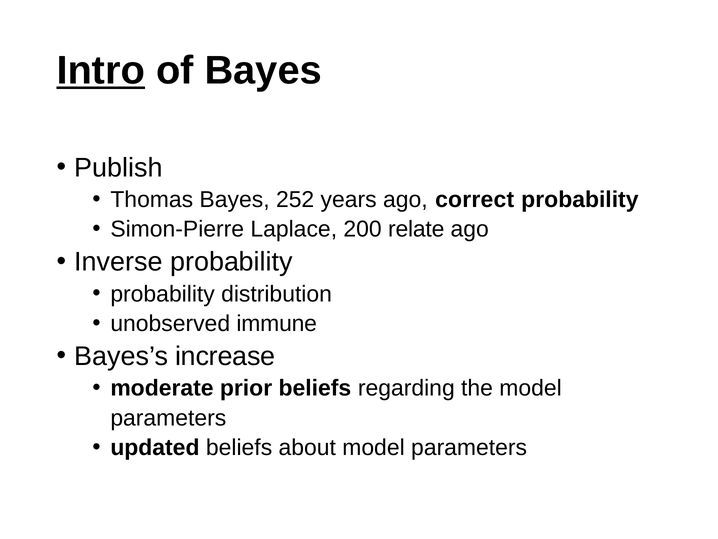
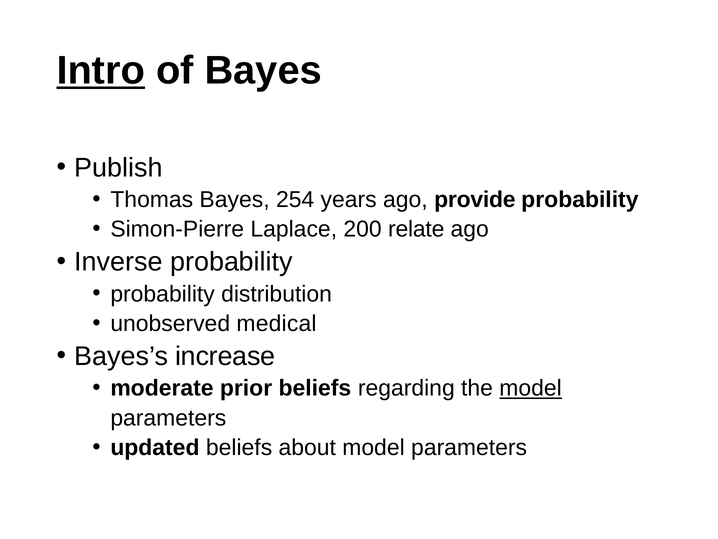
252: 252 -> 254 (295, 199)
correct: correct -> provide (475, 199)
immune: immune -> medical (277, 323)
model underline: none -> present (531, 388)
